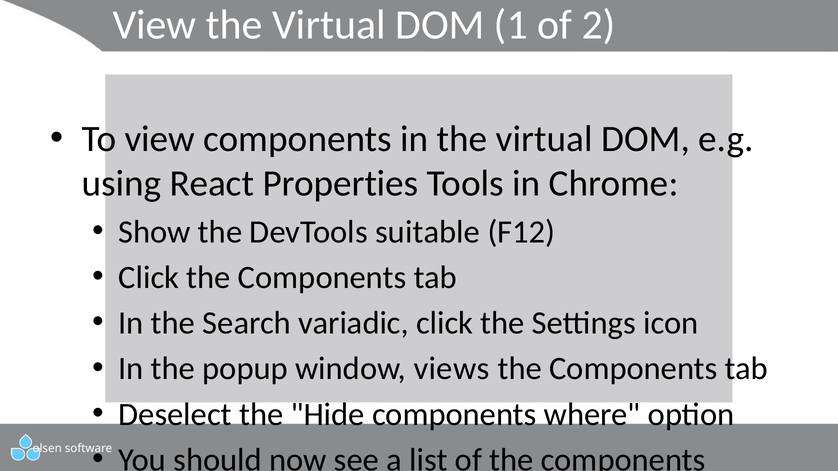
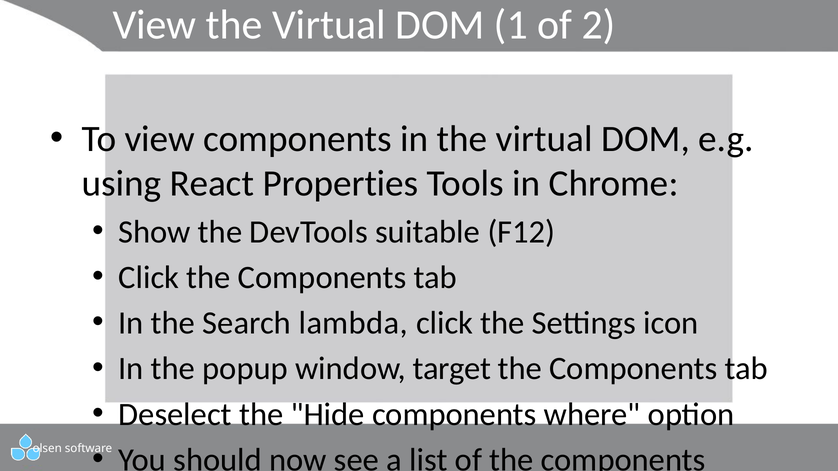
variadic: variadic -> lambda (353, 323)
views: views -> target (452, 369)
